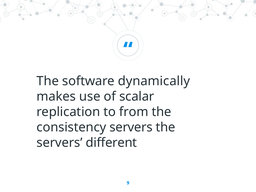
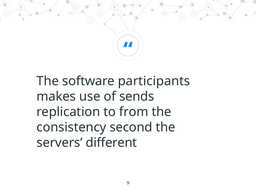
dynamically: dynamically -> participants (154, 81)
scalar: scalar -> sends (137, 97)
consistency servers: servers -> second (131, 127)
